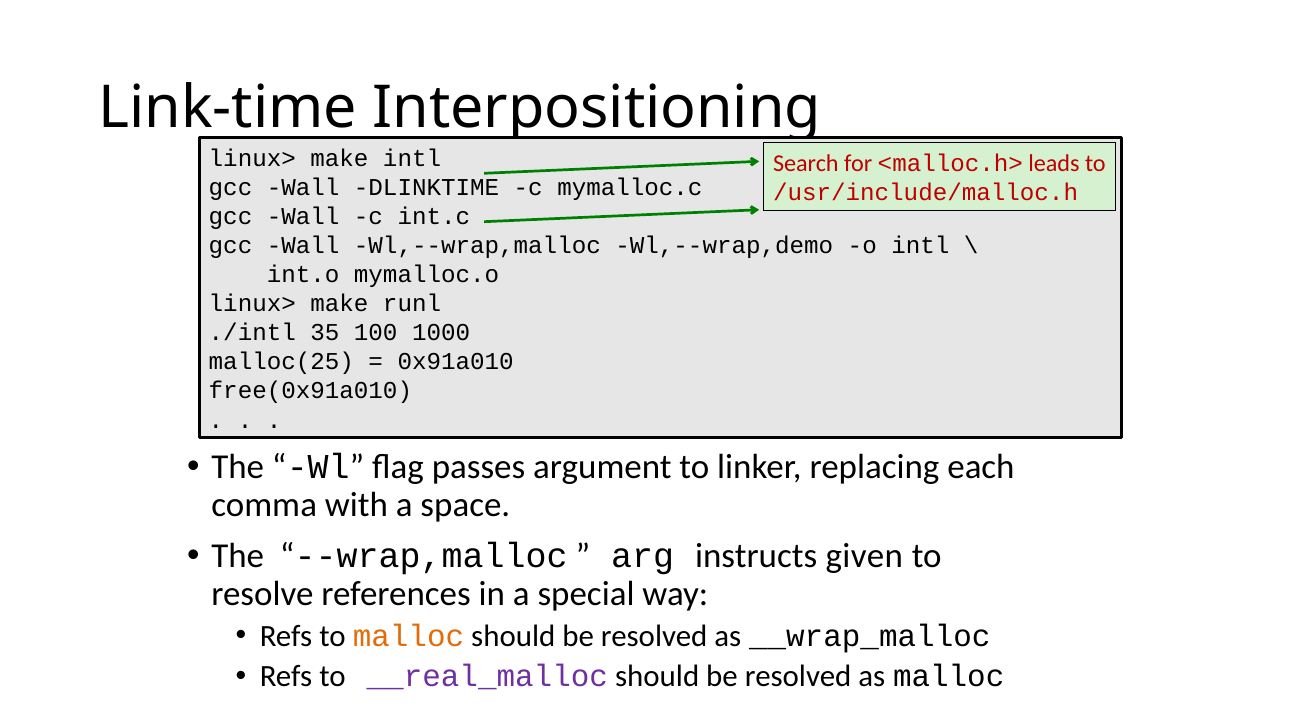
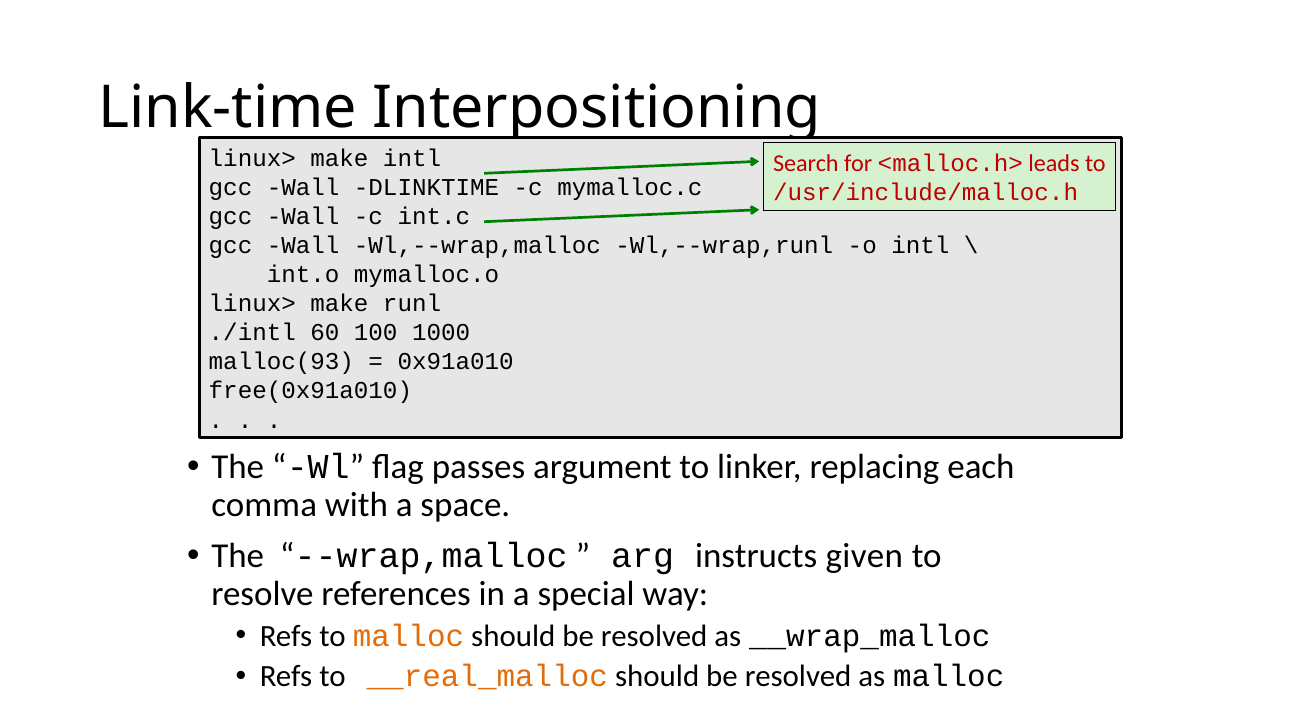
Wl,--wrap,demo: Wl,--wrap,demo -> Wl,--wrap,runl (724, 246)
35: 35 -> 60 (325, 333)
malloc(25: malloc(25 -> malloc(93 (281, 362)
__real_malloc colour: purple -> orange (487, 676)
